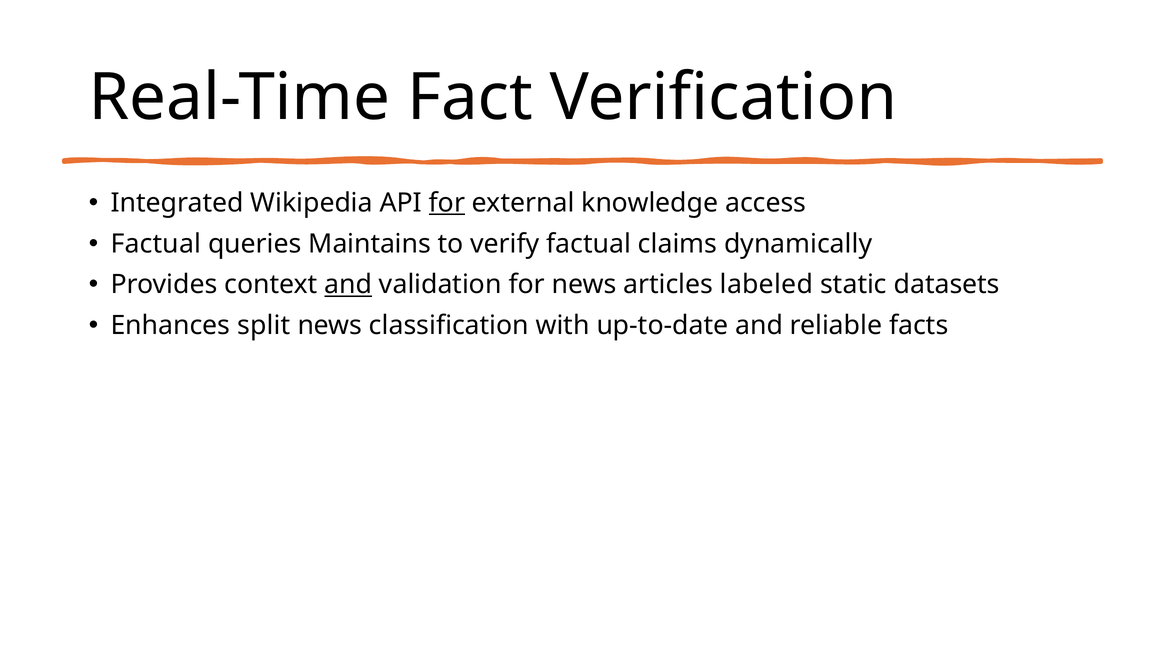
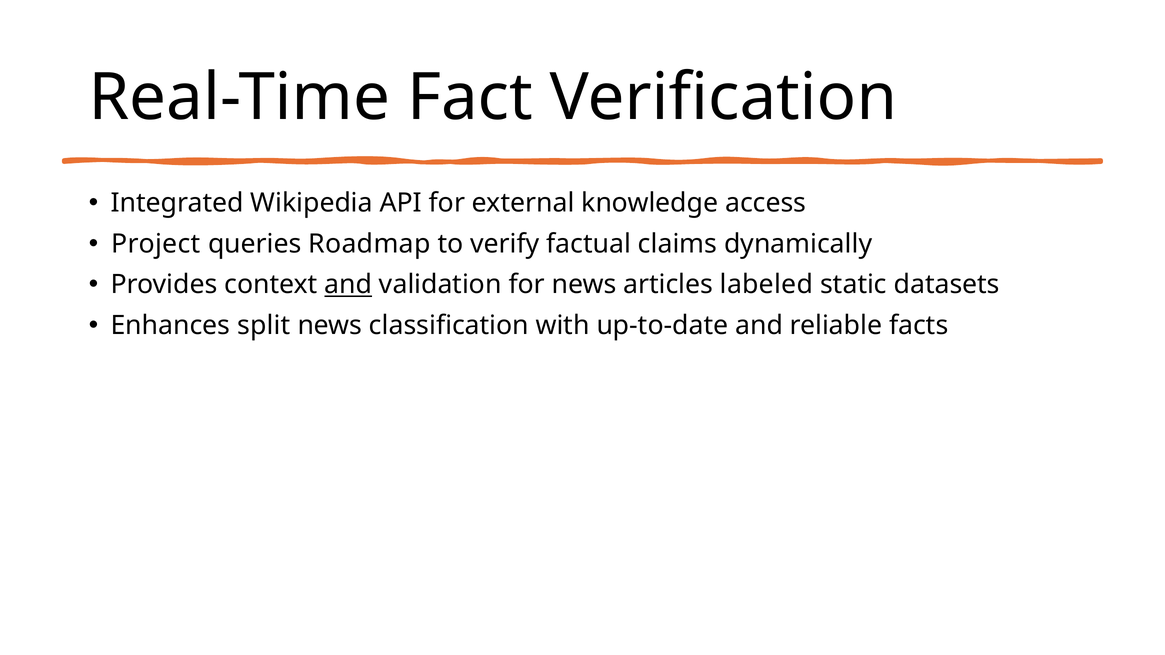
for underline: present -> none (447, 203)
Factual: Factual -> Project (156, 244)
Maintains: Maintains -> Roadmap (369, 244)
